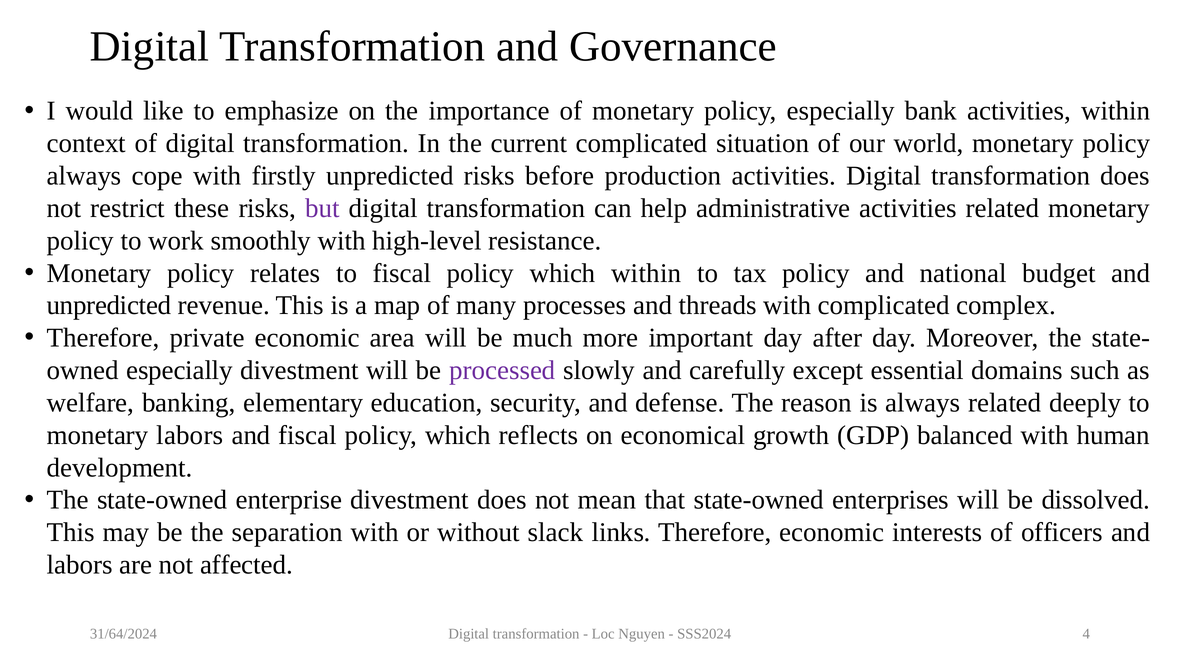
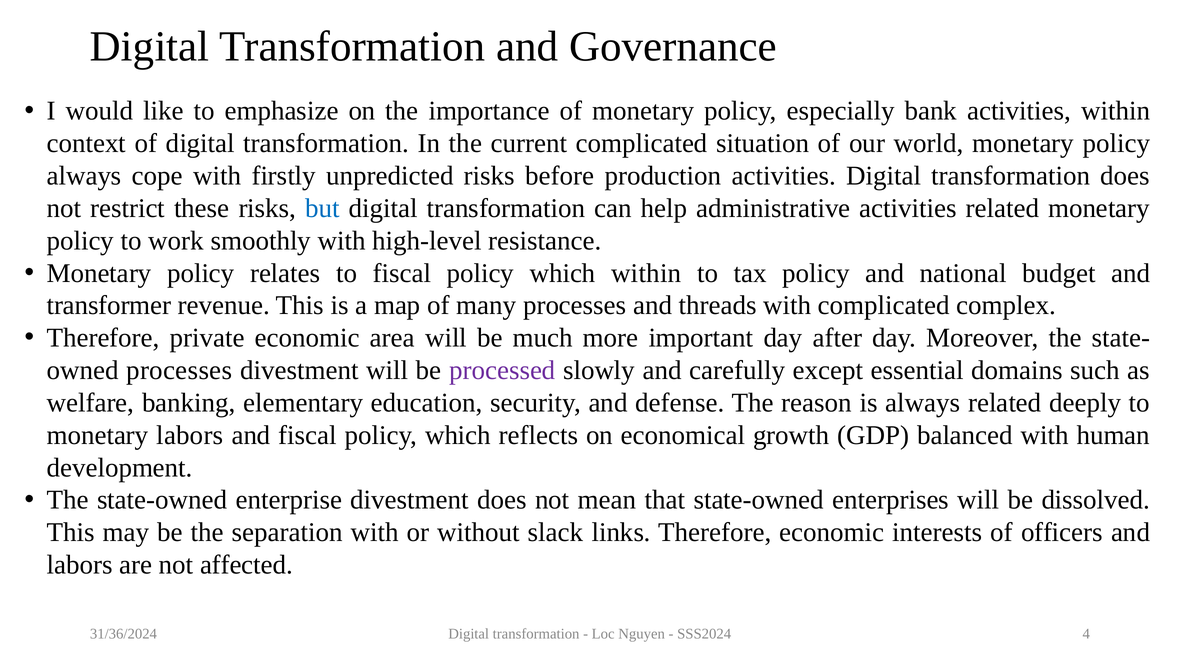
but colour: purple -> blue (322, 208)
unpredicted: unpredicted -> transformer (109, 305)
especially: especially -> processes (179, 370)
31/64/2024: 31/64/2024 -> 31/36/2024 (123, 634)
